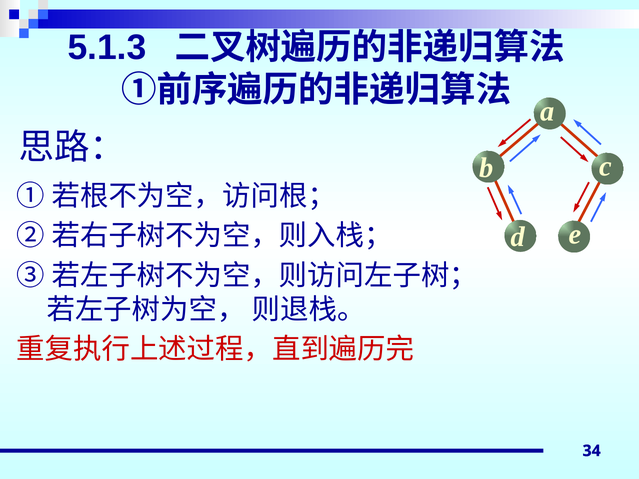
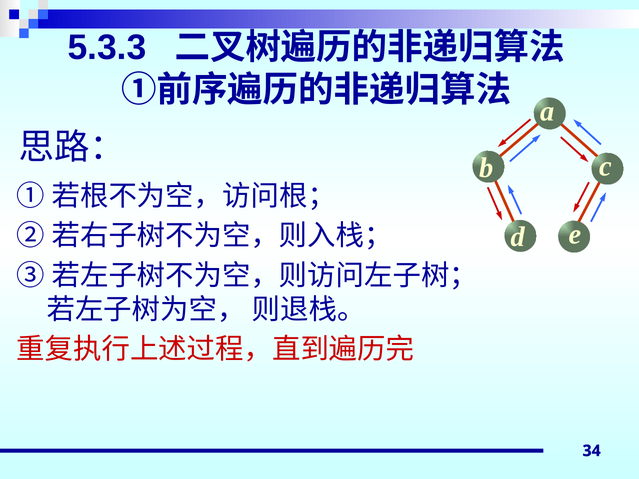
5.1.3: 5.1.3 -> 5.3.3 (107, 48)
